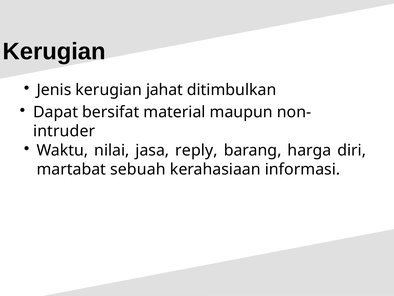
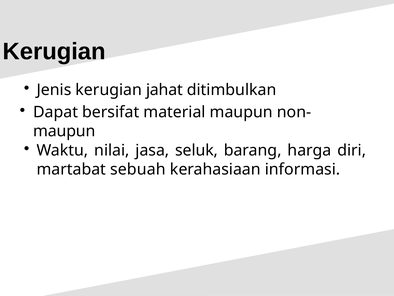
intruder: intruder -> maupun (64, 131)
reply: reply -> seluk (197, 150)
